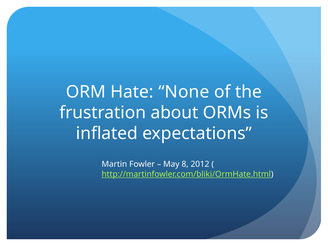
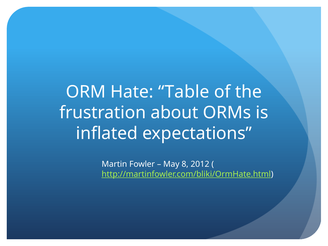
None: None -> Table (184, 92)
